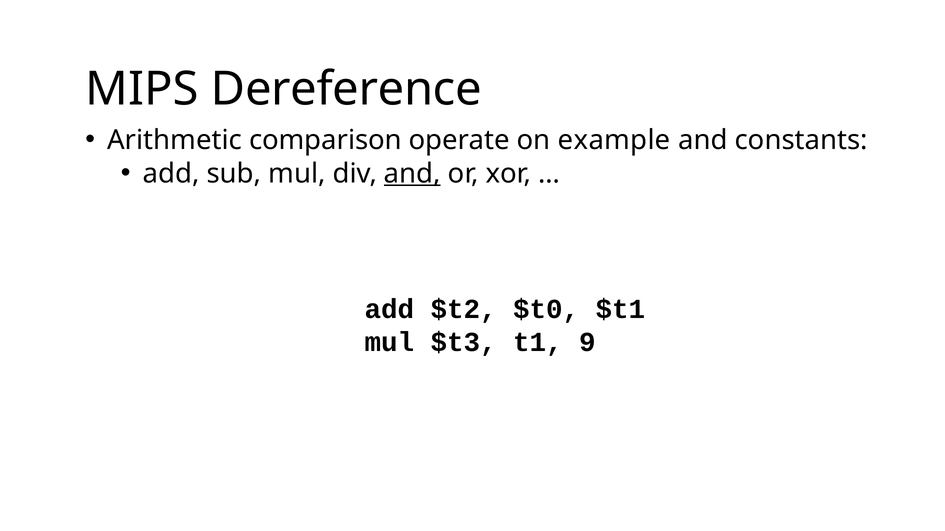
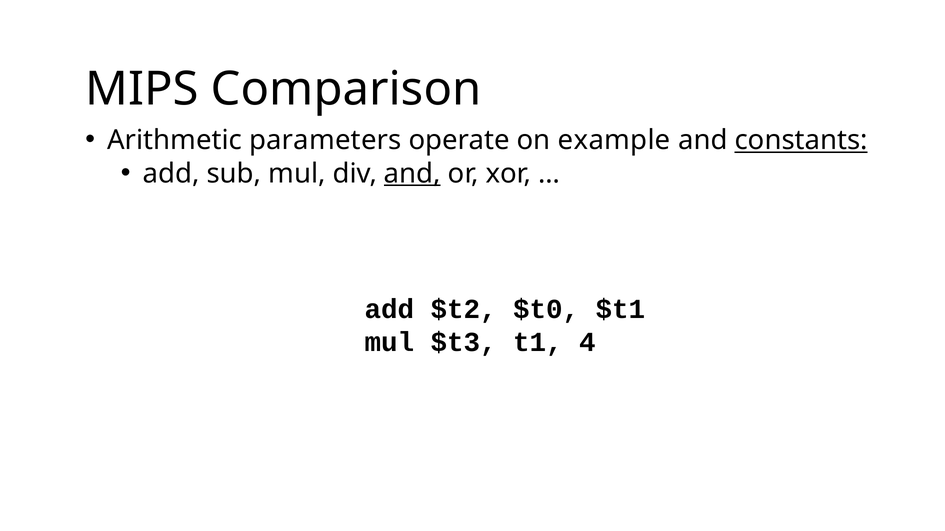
Dereference: Dereference -> Comparison (346, 89)
comparison: comparison -> parameters (325, 141)
constants underline: none -> present (801, 141)
9: 9 -> 4 (588, 343)
